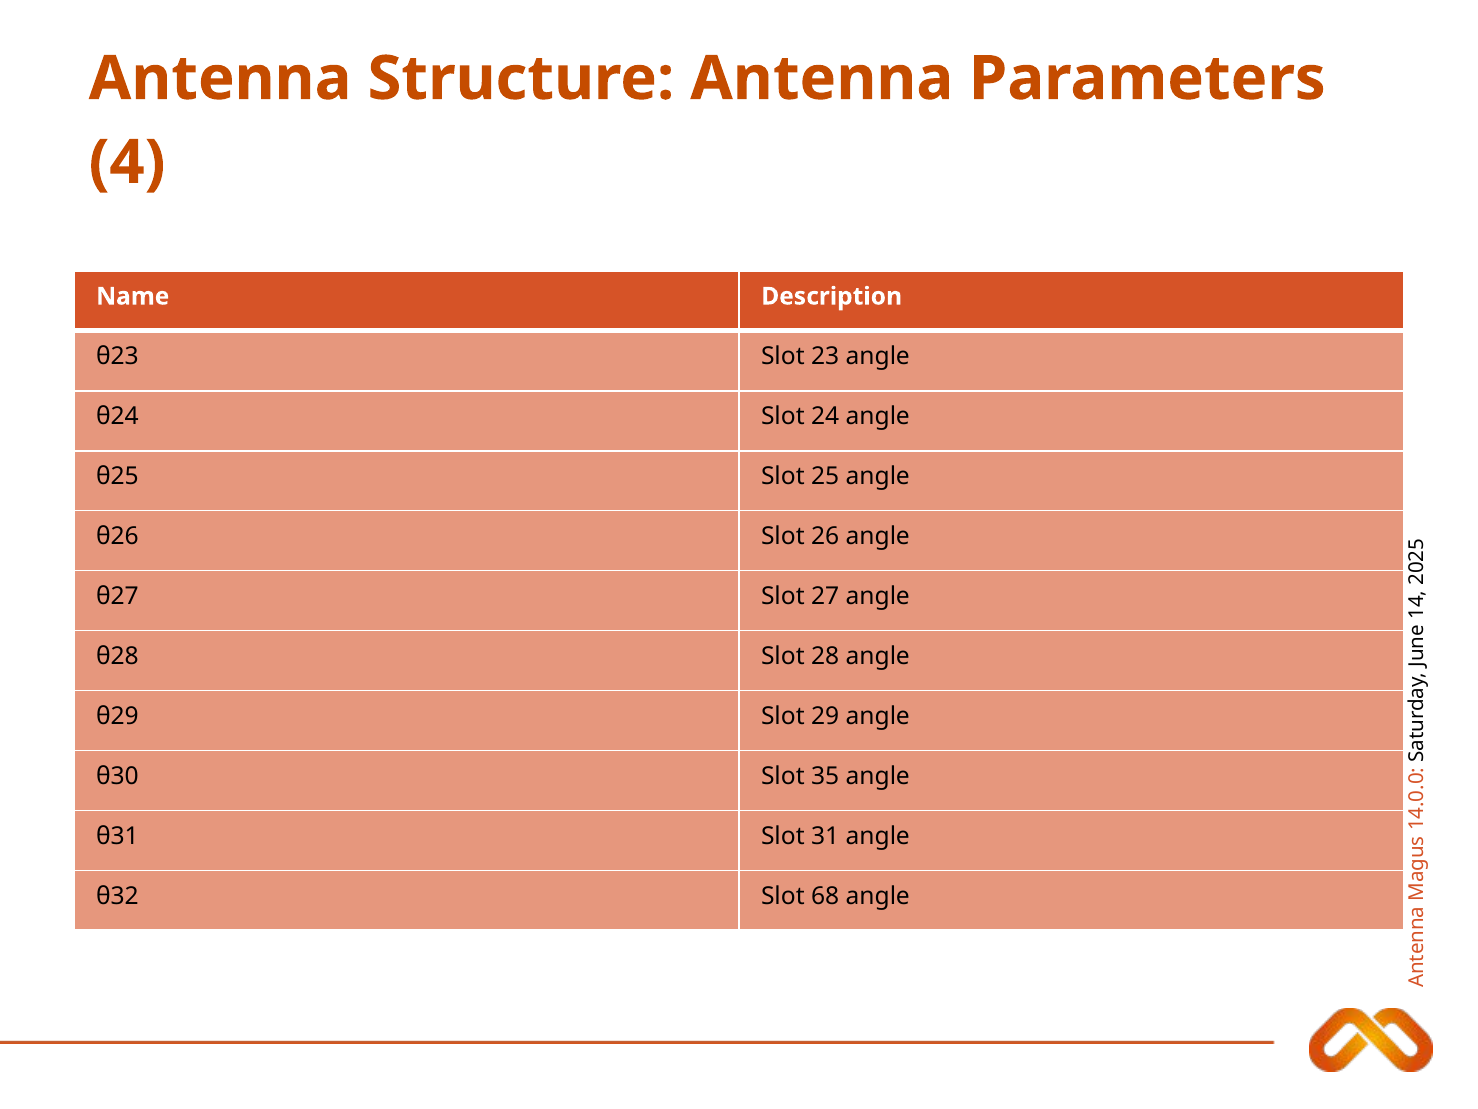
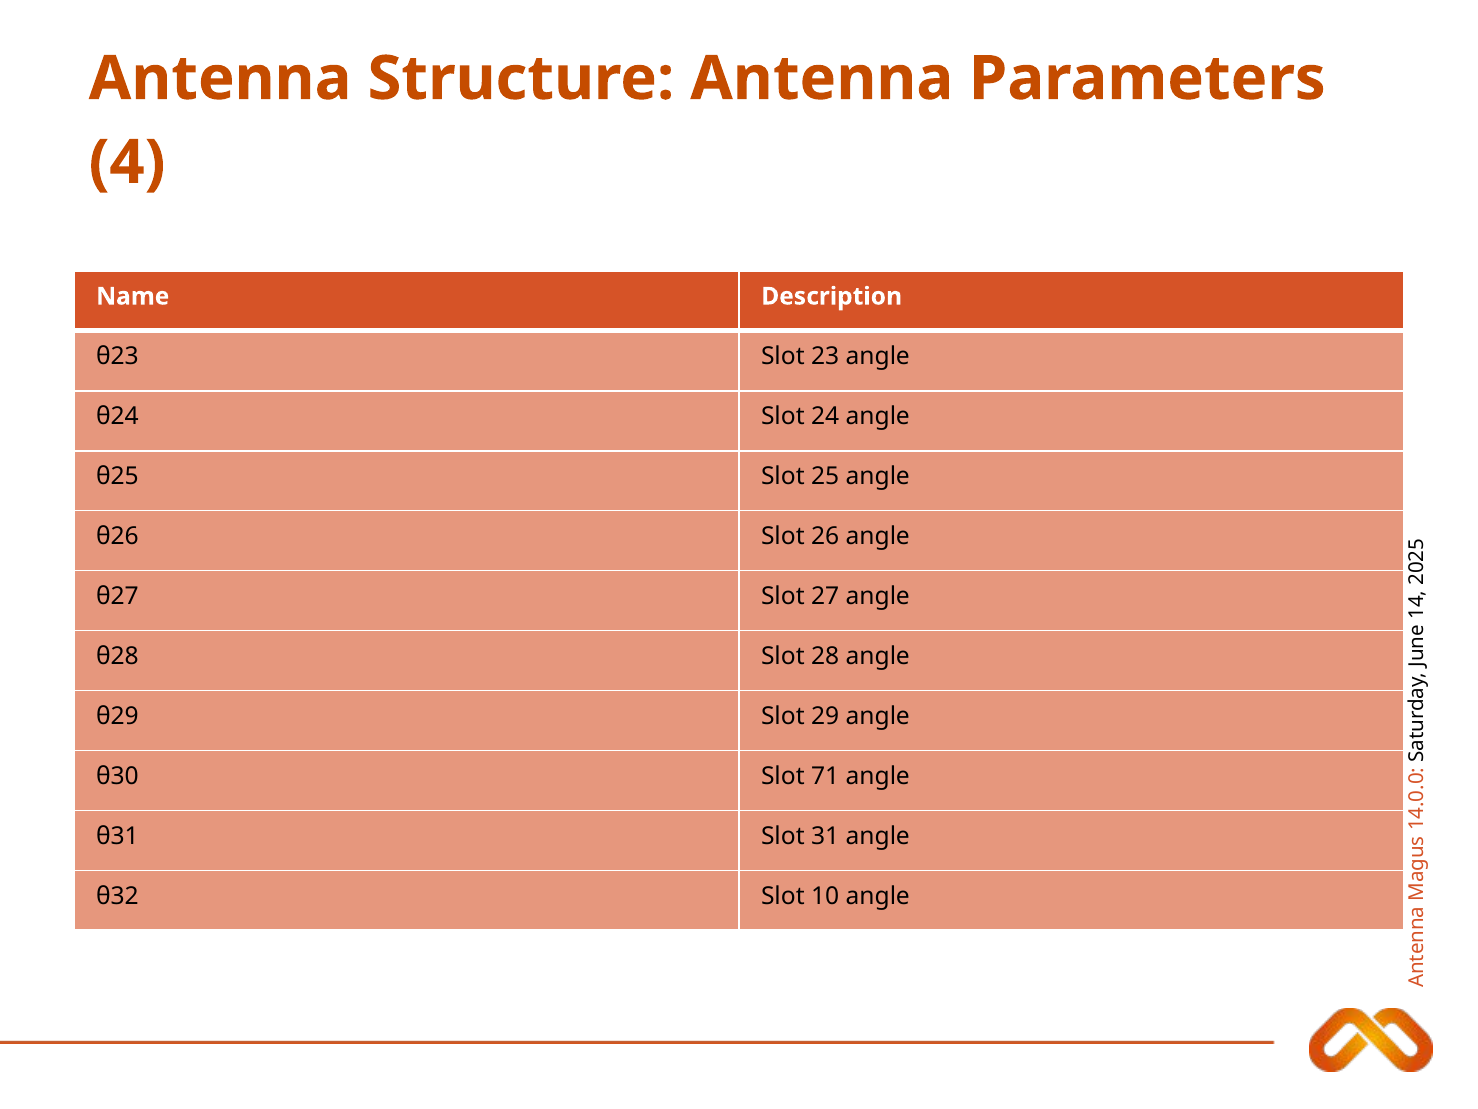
35: 35 -> 71 (825, 776)
68: 68 -> 10 (825, 896)
